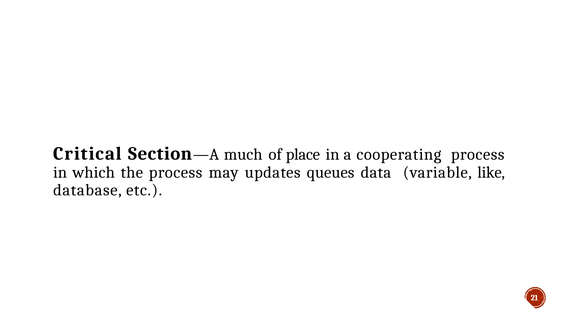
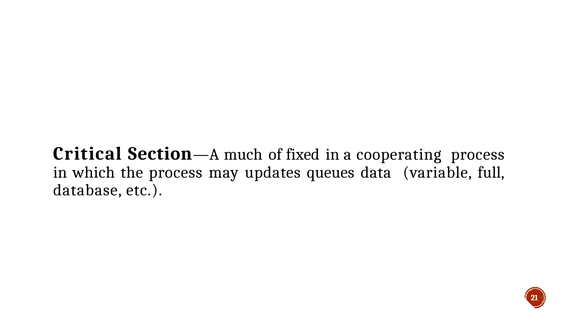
place: place -> fixed (303, 154)
like: like -> full (491, 172)
